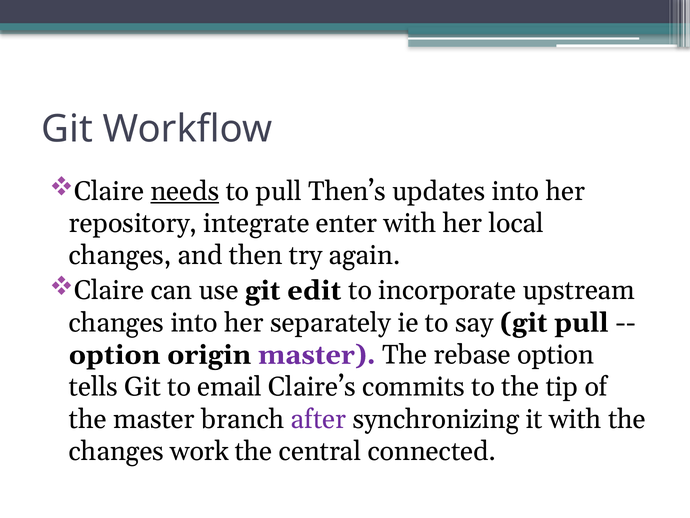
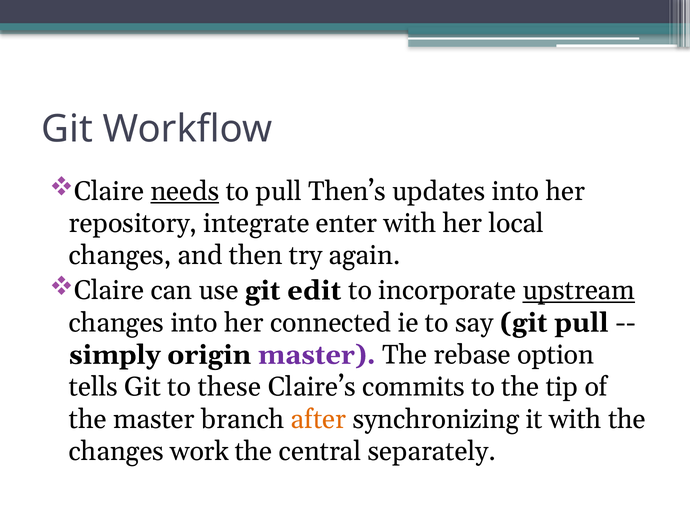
upstream underline: none -> present (579, 290)
separately: separately -> connected (331, 322)
option: option -> simply (115, 355)
email: email -> these (229, 387)
after colour: purple -> orange (318, 419)
connected: connected -> separately (432, 451)
